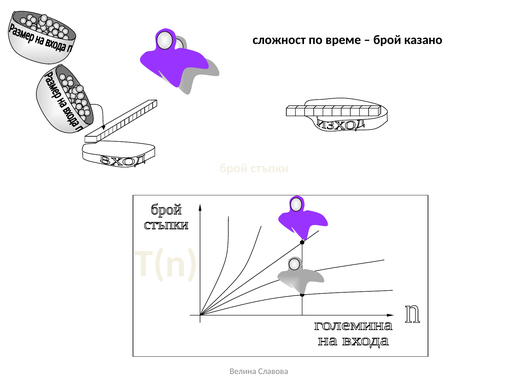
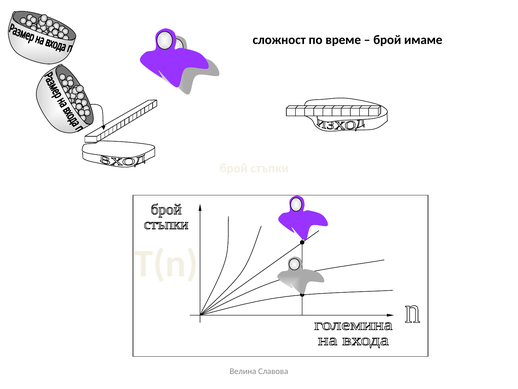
казано: казано -> имаме (423, 40)
